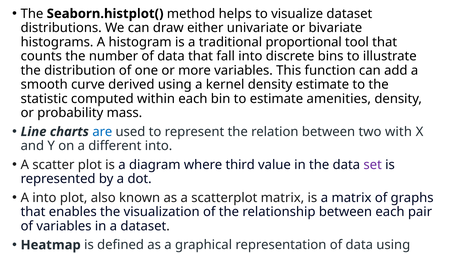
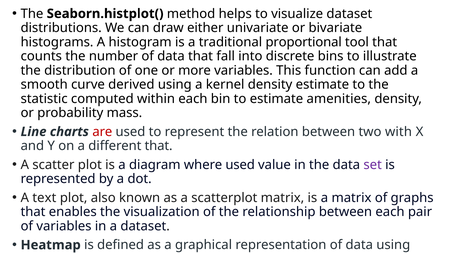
are colour: blue -> red (102, 132)
different into: into -> that (159, 146)
where third: third -> used (240, 164)
A into: into -> text (44, 197)
